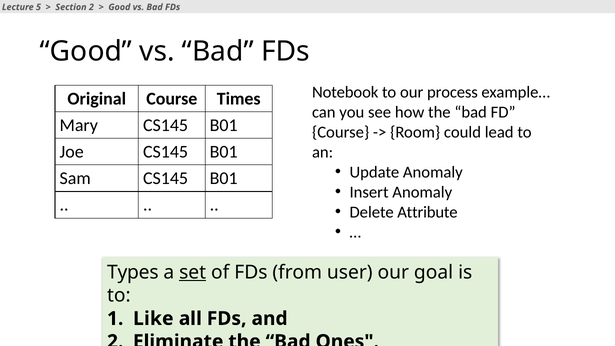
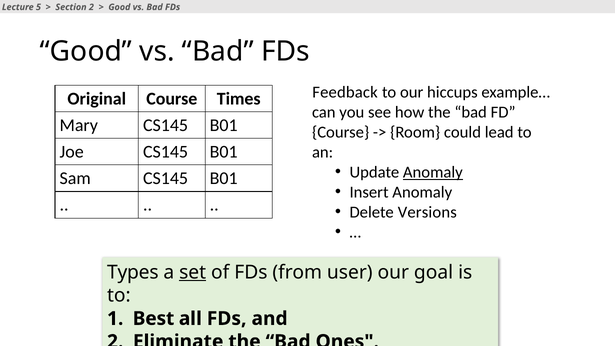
Notebook: Notebook -> Feedback (345, 92)
process: process -> hiccups (452, 92)
Anomaly underline: none -> present (433, 172)
Attribute: Attribute -> Versions (427, 212)
Like: Like -> Best (153, 318)
